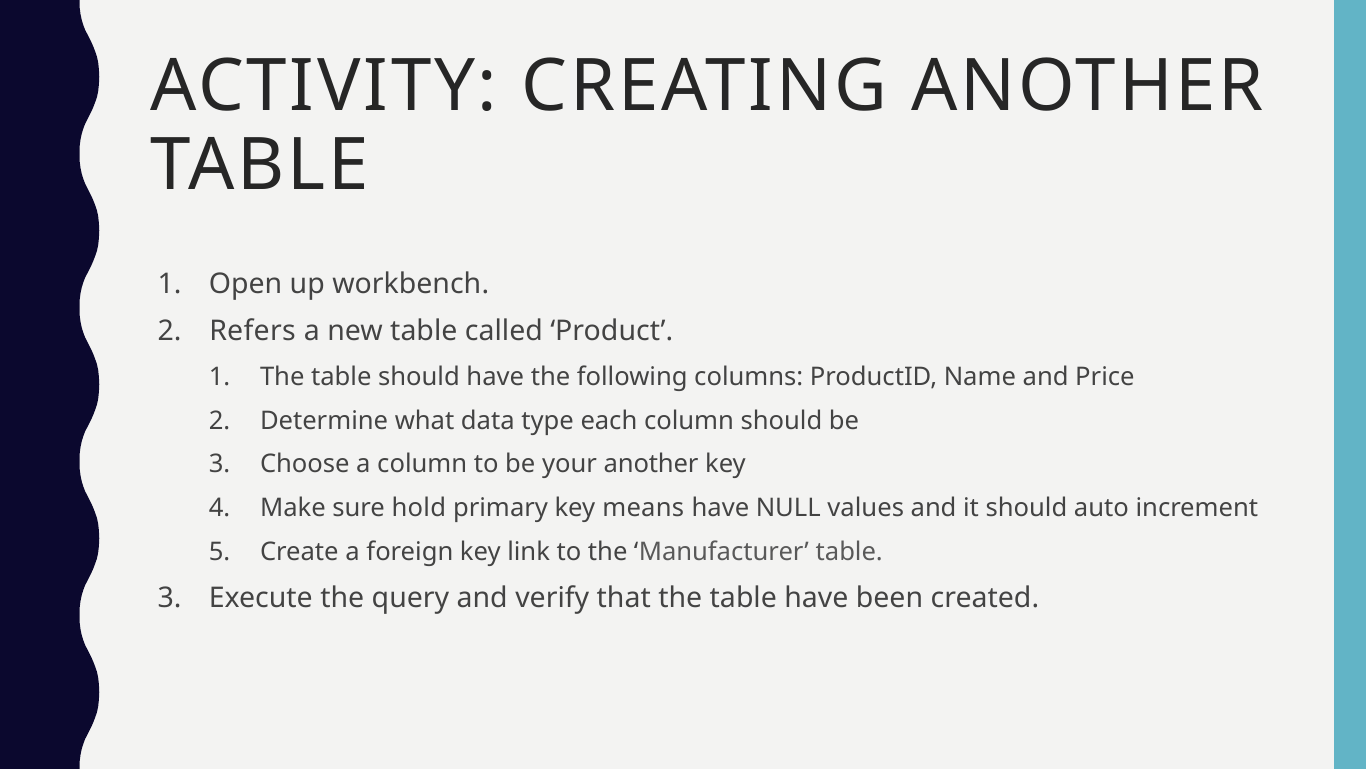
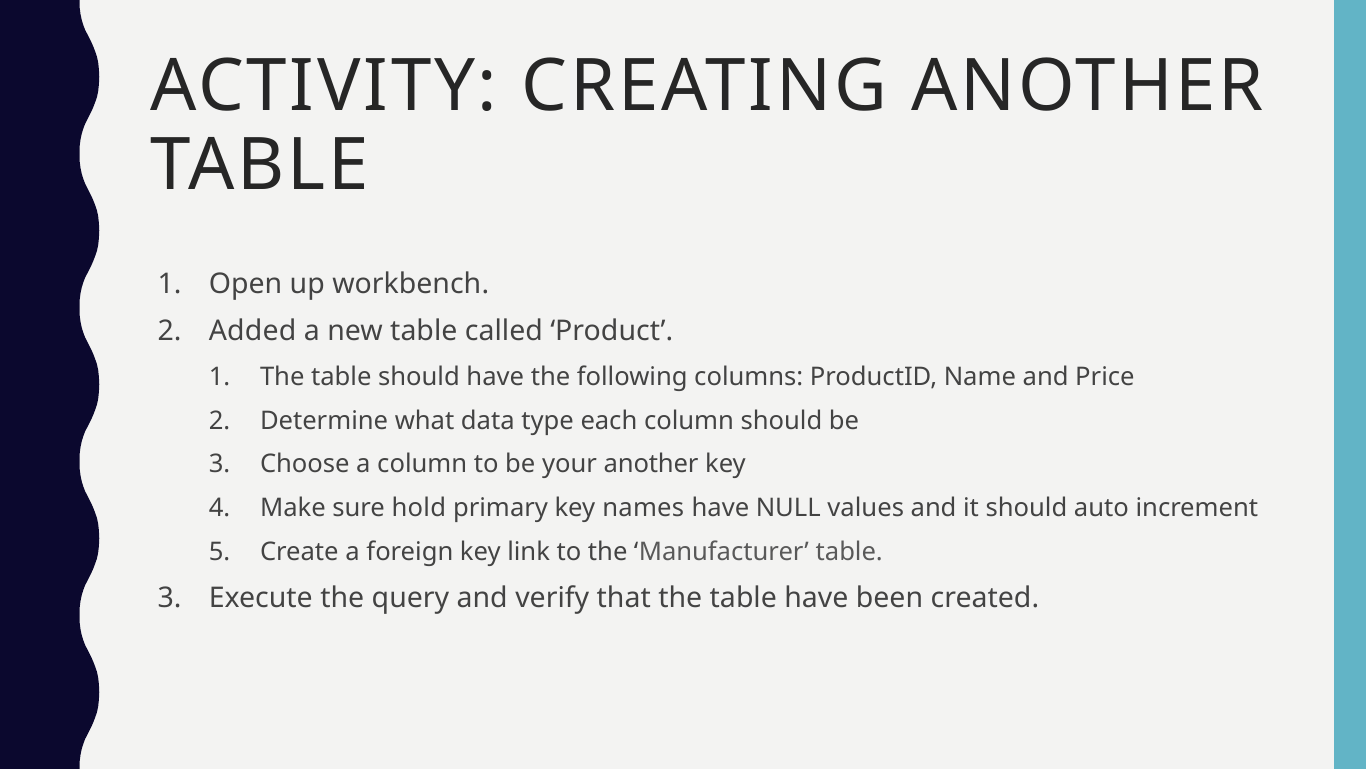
Refers: Refers -> Added (253, 331)
means: means -> names (643, 508)
